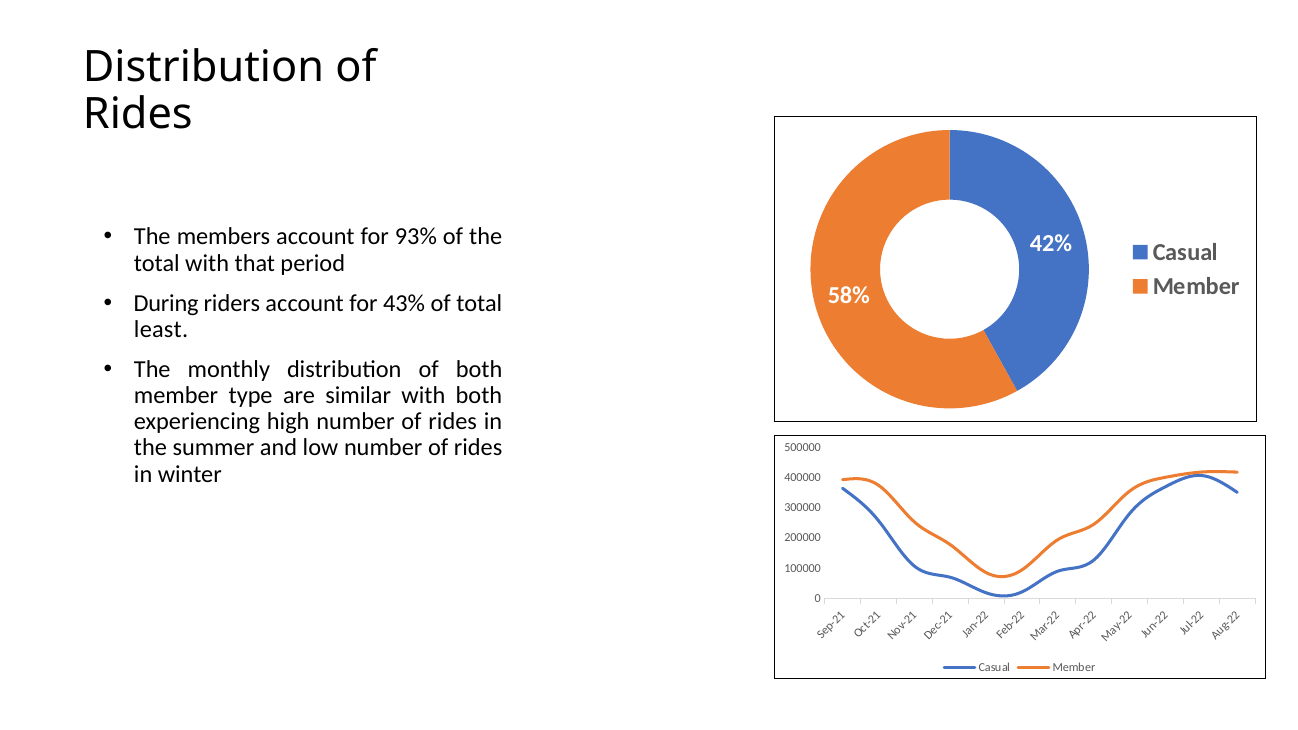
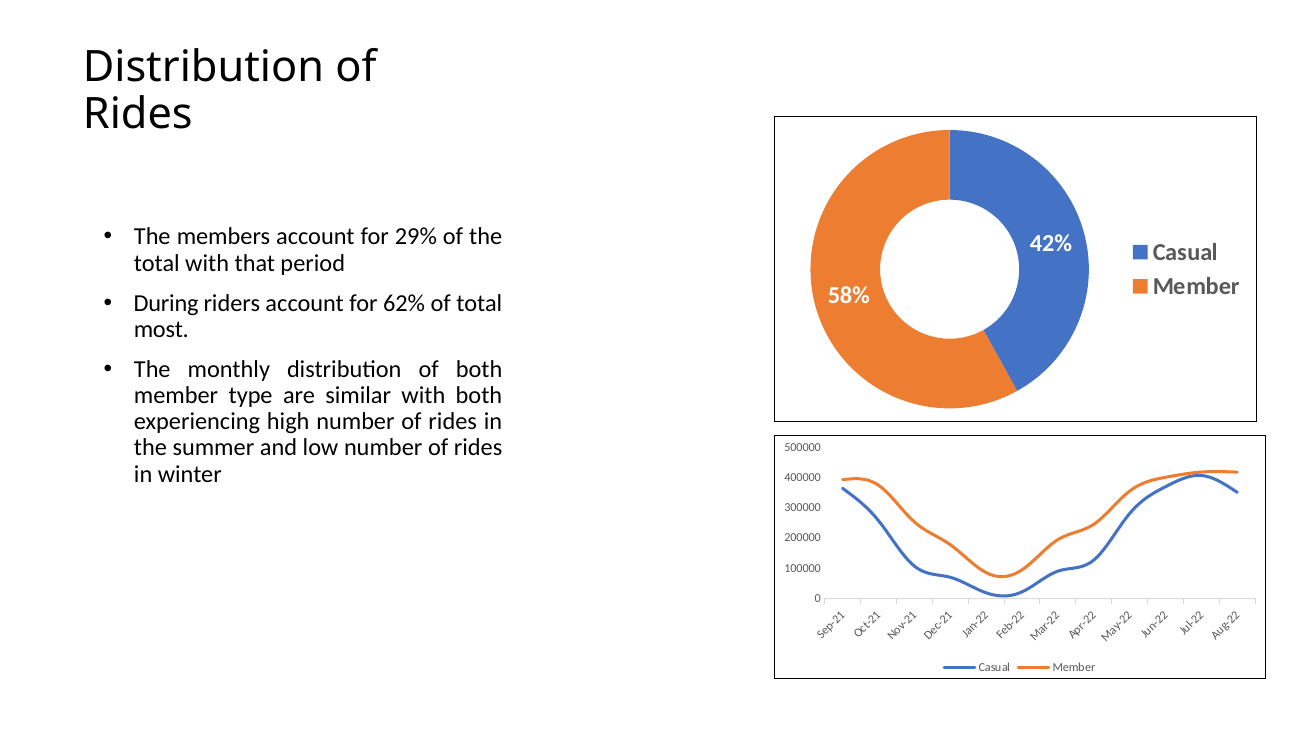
93%: 93% -> 29% (416, 237)
43%: 43% -> 62% (404, 303)
least: least -> most (161, 329)
